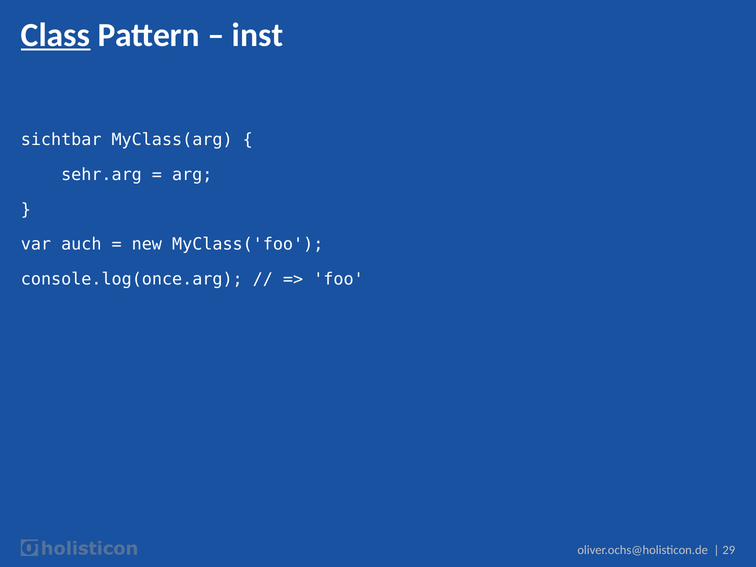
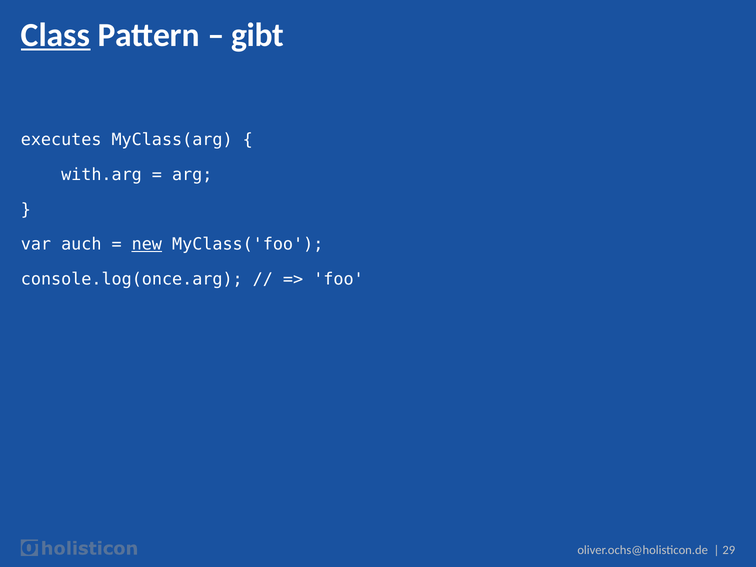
inst: inst -> gibt (258, 35)
sichtbar: sichtbar -> executes (61, 140)
sehr.arg: sehr.arg -> with.arg (102, 175)
new underline: none -> present (147, 244)
